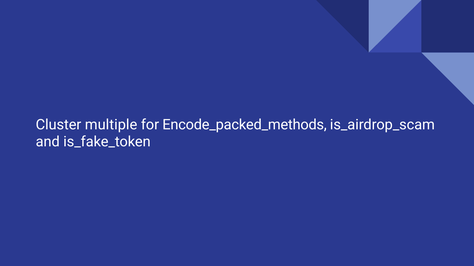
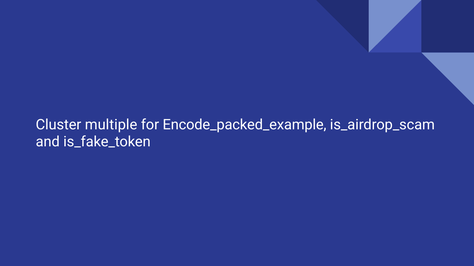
Encode_packed_methods: Encode_packed_methods -> Encode_packed_example (245, 125)
